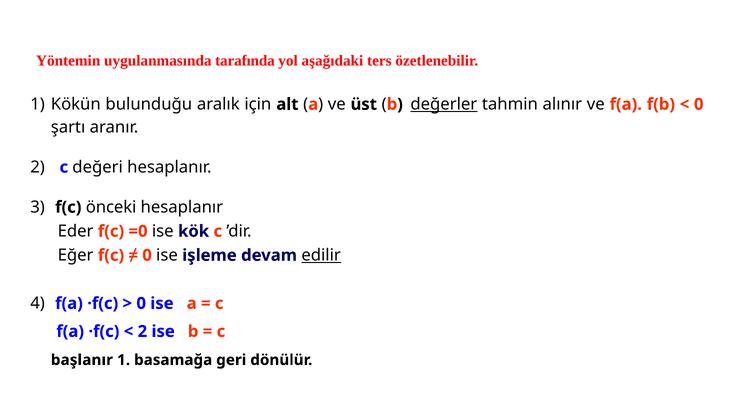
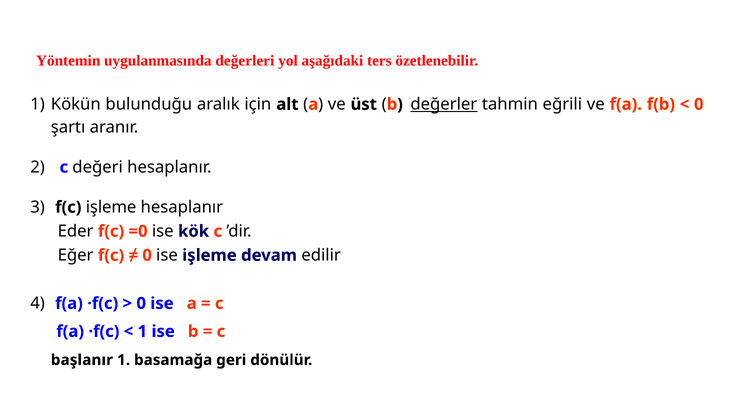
tarafında: tarafında -> değerleri (245, 61)
alınır: alınır -> eğrili (562, 104)
f(c önceki: önceki -> işleme (111, 208)
edilir underline: present -> none (321, 256)
2: 2 -> 1 (142, 332)
